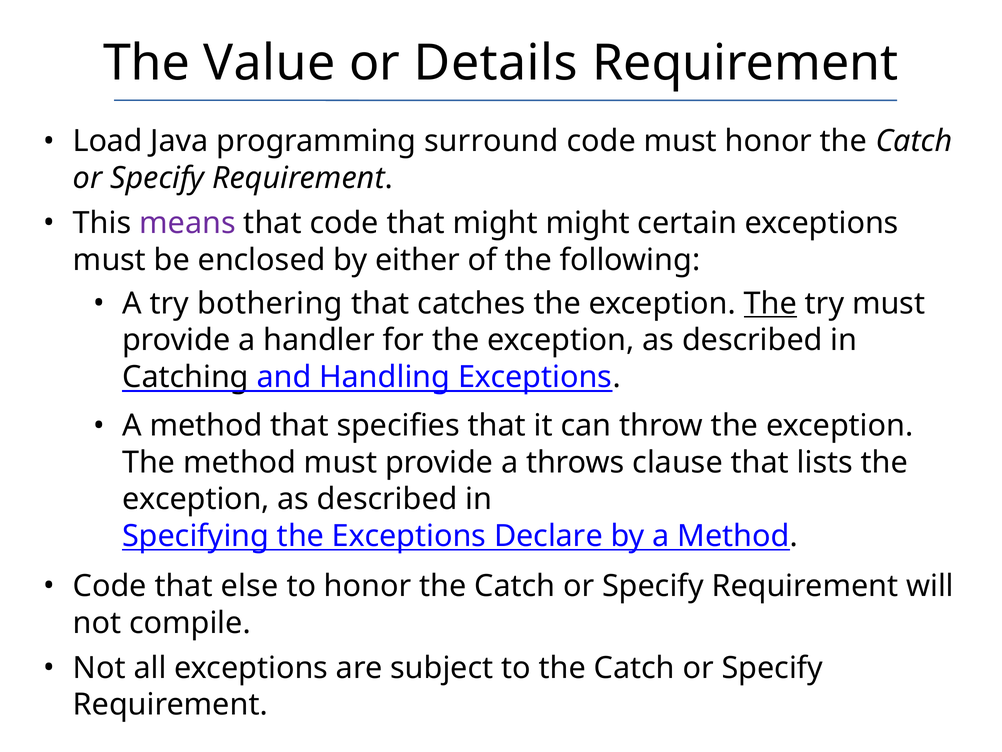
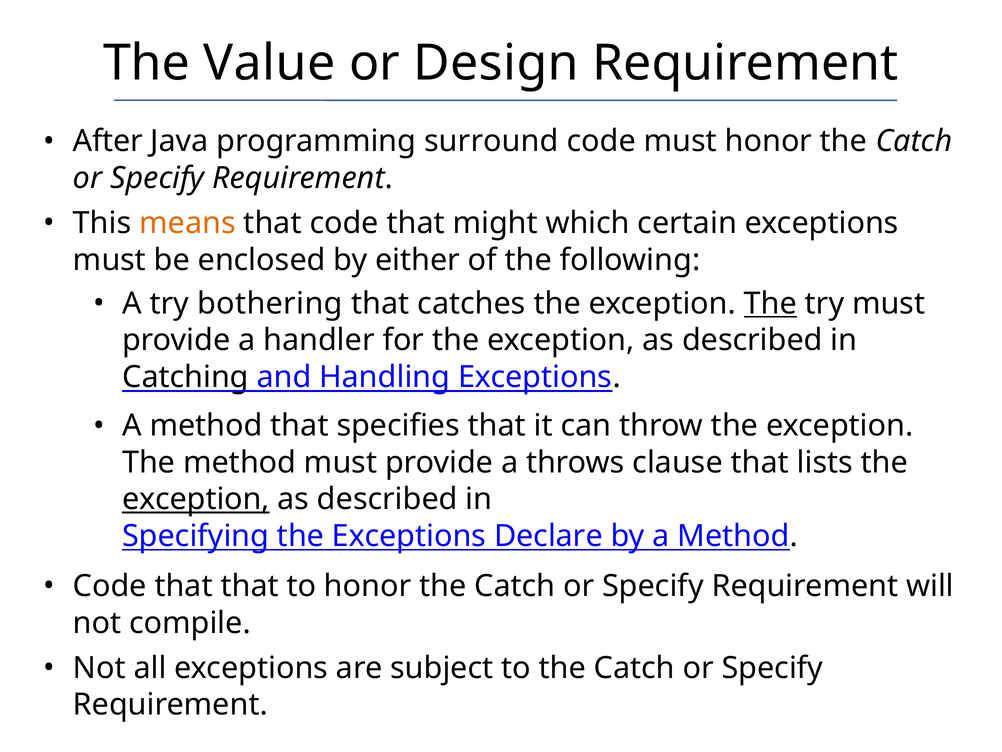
Details: Details -> Design (496, 63)
Load: Load -> After (108, 141)
means colour: purple -> orange (187, 223)
might might: might -> which (588, 223)
exception underline: none -> present (196, 499)
that else: else -> that (250, 586)
